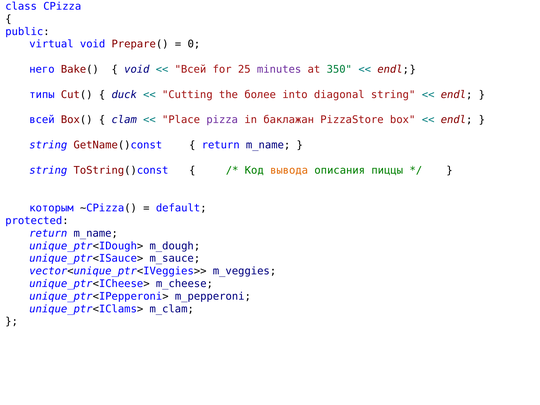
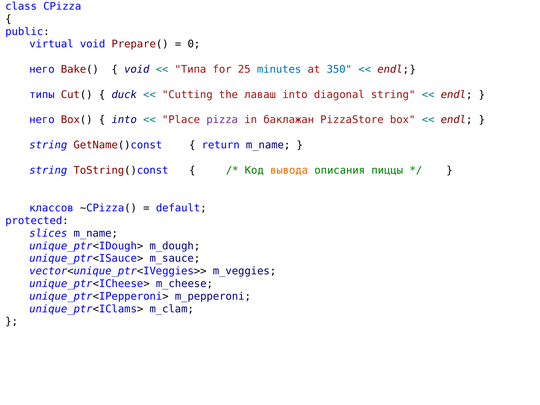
Всей: Всей -> Типа (190, 69)
minutes colour: purple -> blue (279, 69)
350 colour: green -> blue (339, 69)
более: более -> лаваш (260, 95)
всей: всей -> него (42, 120)
clam: clam -> into (124, 120)
которым: которым -> классов (51, 208)
return: return -> slices (48, 233)
